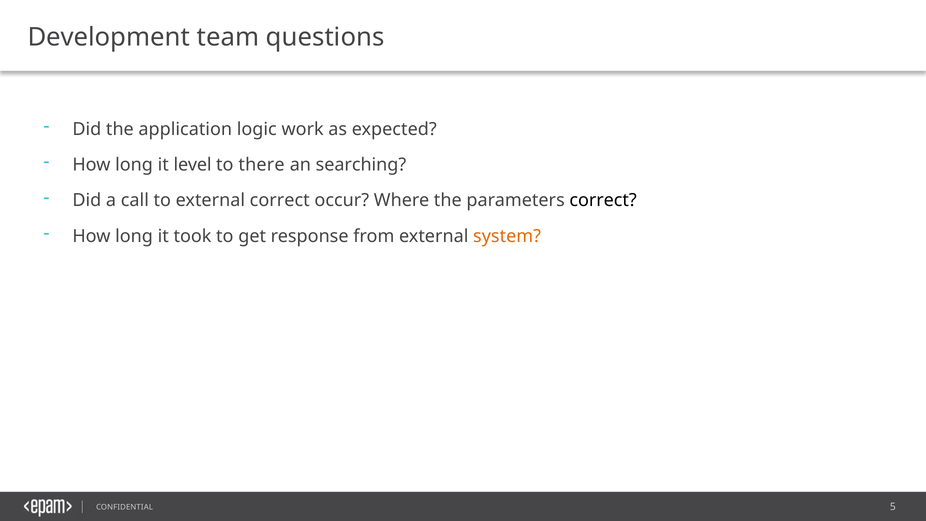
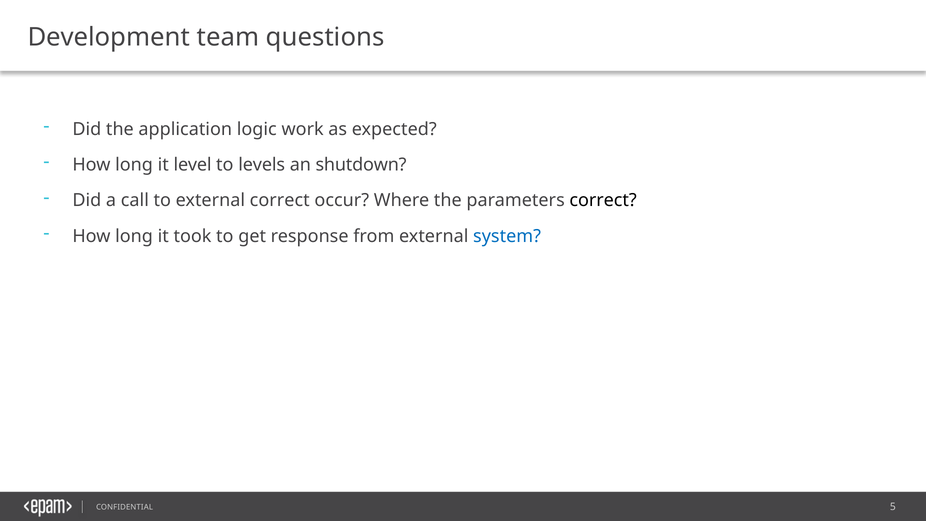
there: there -> levels (262, 165)
searching: searching -> shutdown (361, 165)
system colour: orange -> blue (507, 236)
